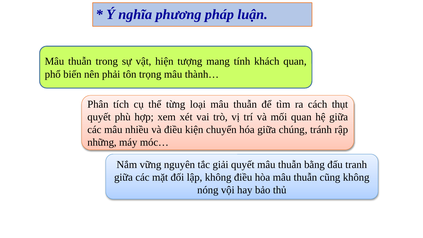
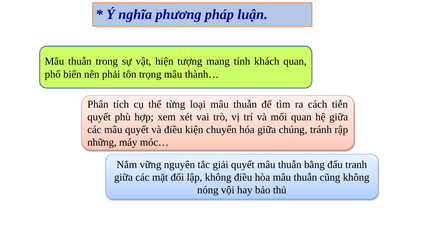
thụt: thụt -> tiễn (340, 104)
mâu nhiều: nhiều -> quyết (137, 130)
